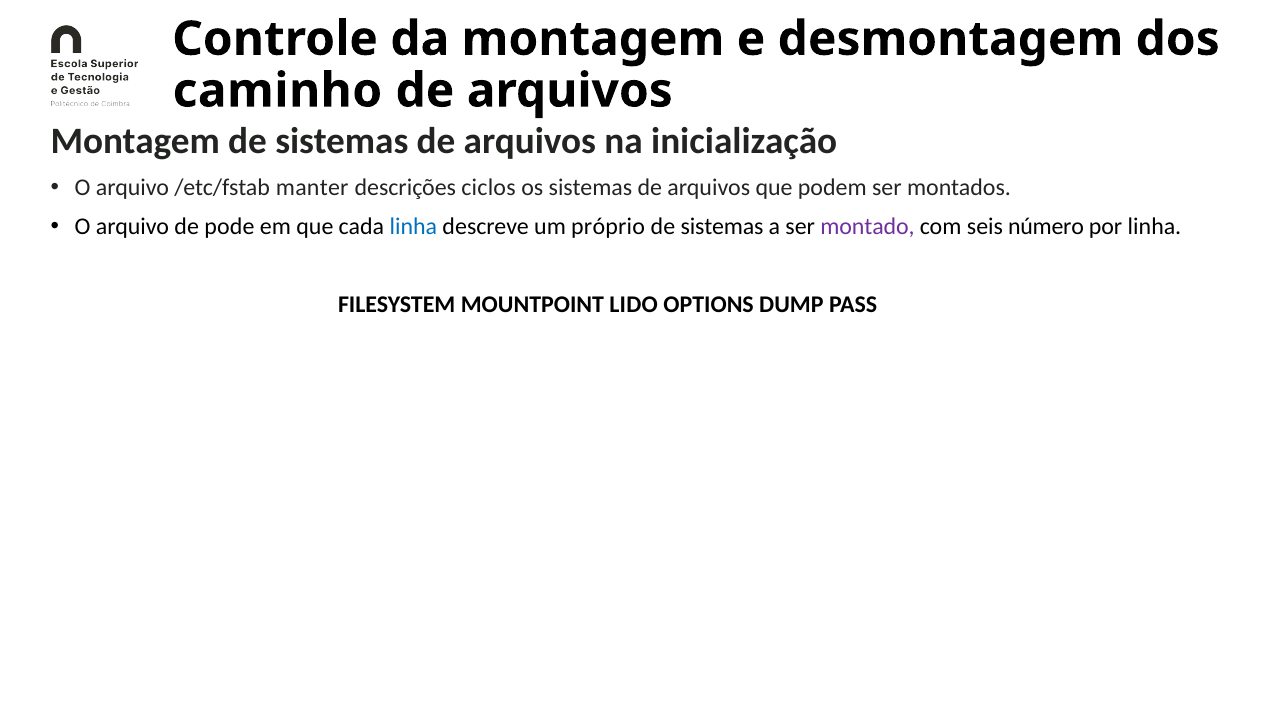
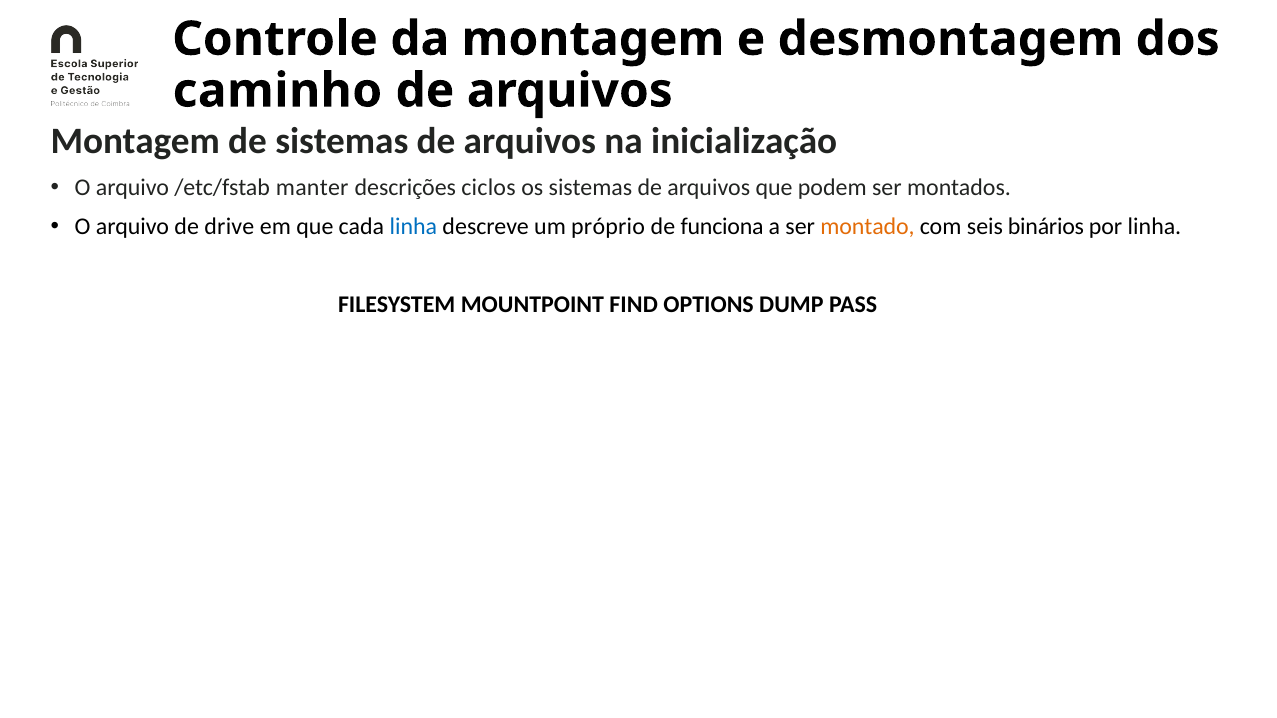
pode: pode -> drive (229, 227)
sistemas: sistemas -> funciona (722, 227)
montado colour: purple -> orange (868, 227)
número: número -> binários (1046, 227)
LIDO: LIDO -> FIND (634, 305)
